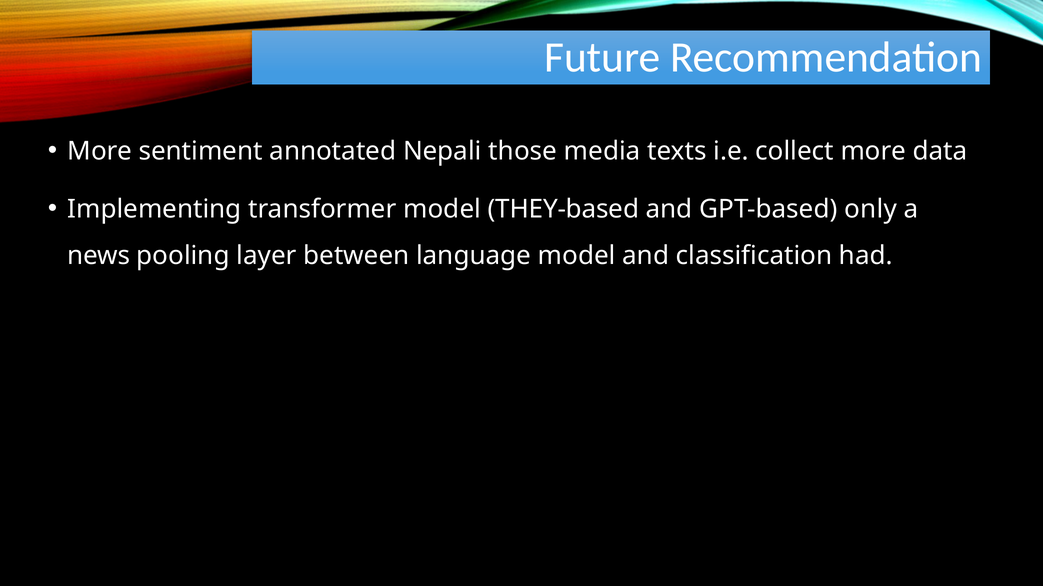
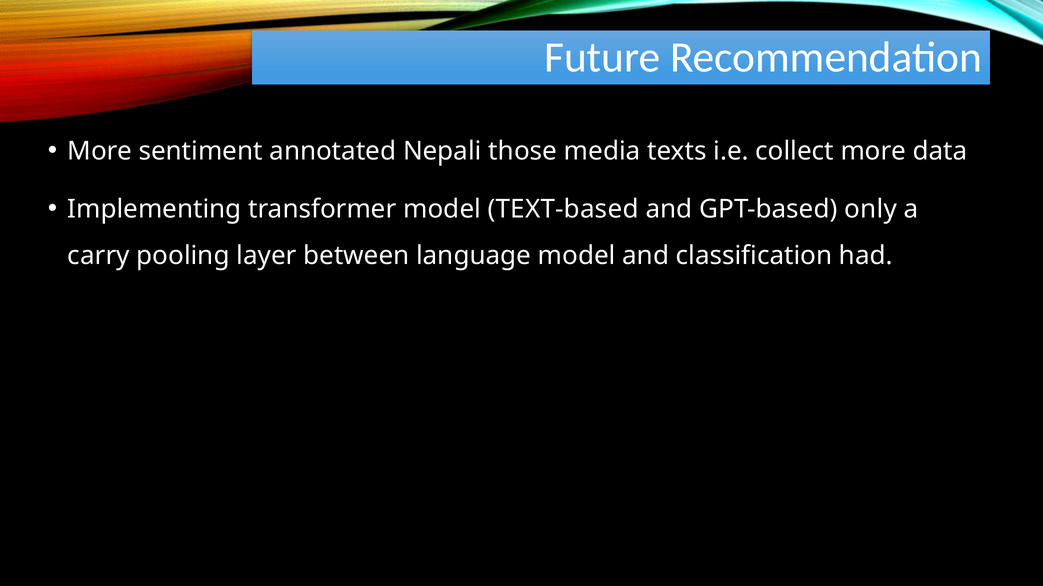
THEY-based: THEY-based -> TEXT-based (563, 209)
news: news -> carry (99, 256)
